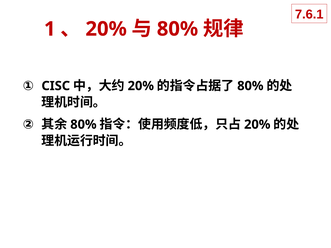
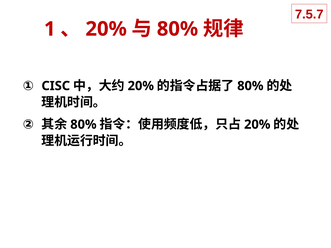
7.6.1: 7.6.1 -> 7.5.7 (309, 14)
